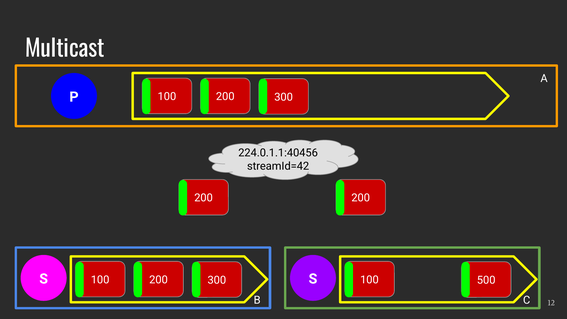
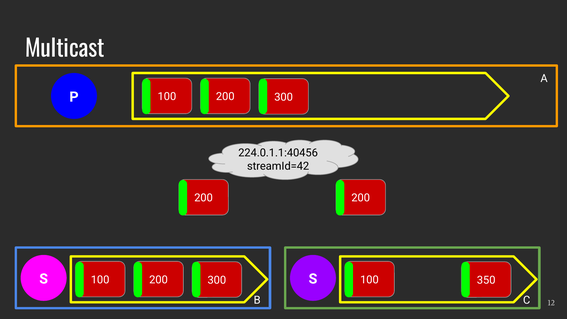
500: 500 -> 350 (486, 280)
